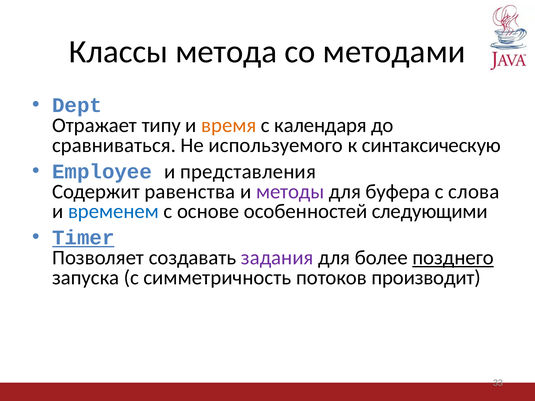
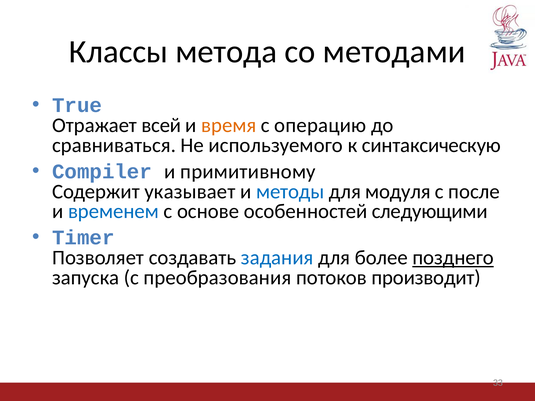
Dept: Dept -> True (77, 105)
типу: типу -> всей (161, 125)
календаря: календаря -> операцию (320, 125)
Employee: Employee -> Compiler (102, 172)
представления: представления -> примитивному (248, 172)
равенства: равенства -> указывает (190, 192)
методы colour: purple -> blue (290, 192)
буфера: буфера -> модуля (398, 192)
слова: слова -> после (474, 192)
Timer underline: present -> none (83, 238)
задания colour: purple -> blue (277, 258)
симметричность: симметричность -> преобразования (217, 278)
